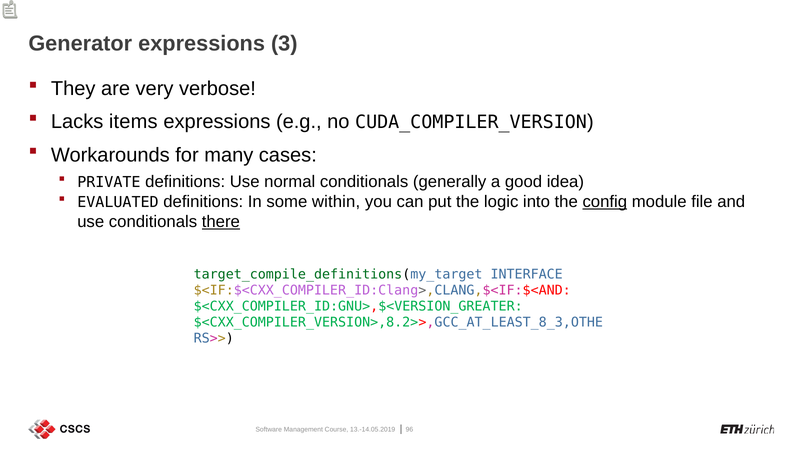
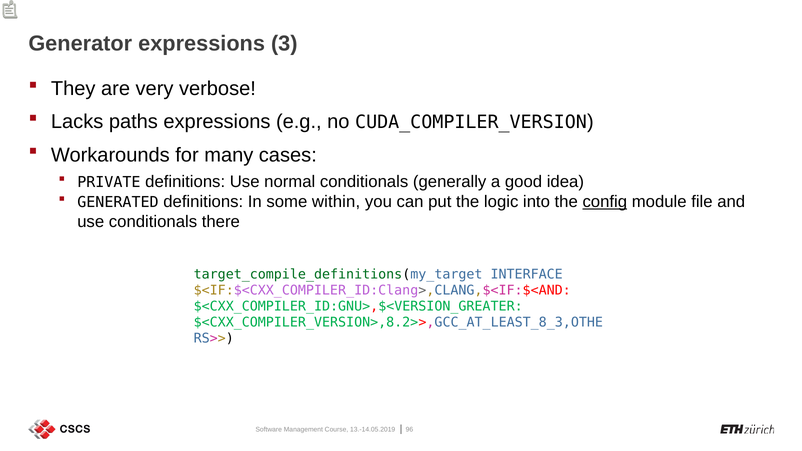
items: items -> paths (133, 122)
EVALUATED: EVALUATED -> GENERATED (118, 202)
there underline: present -> none (221, 222)
